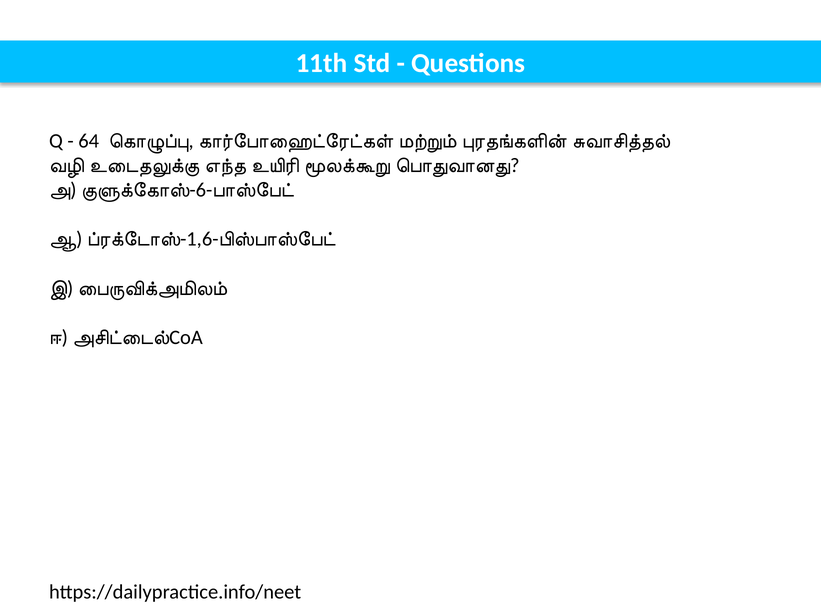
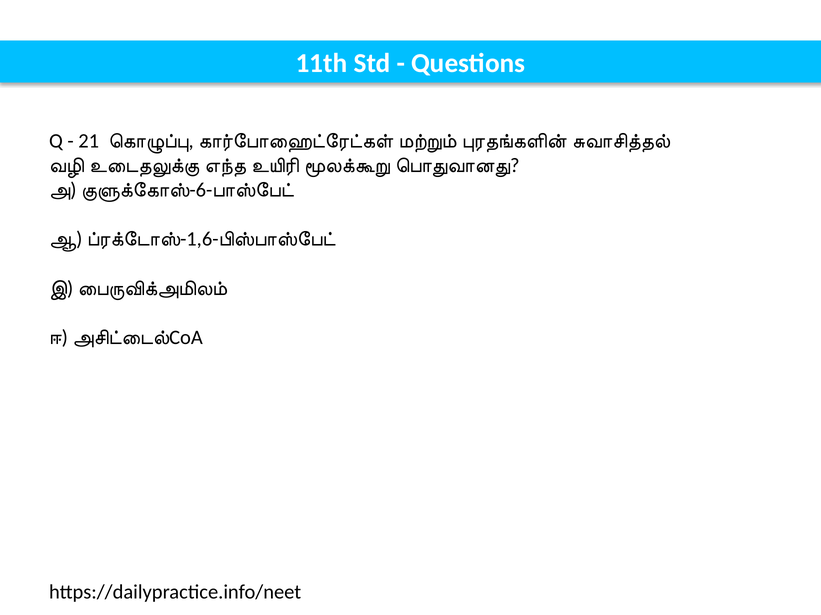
64: 64 -> 21 (89, 141)
